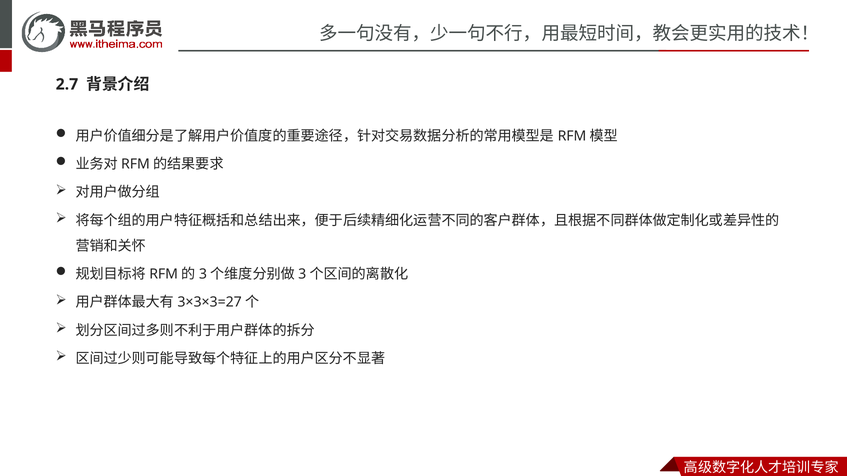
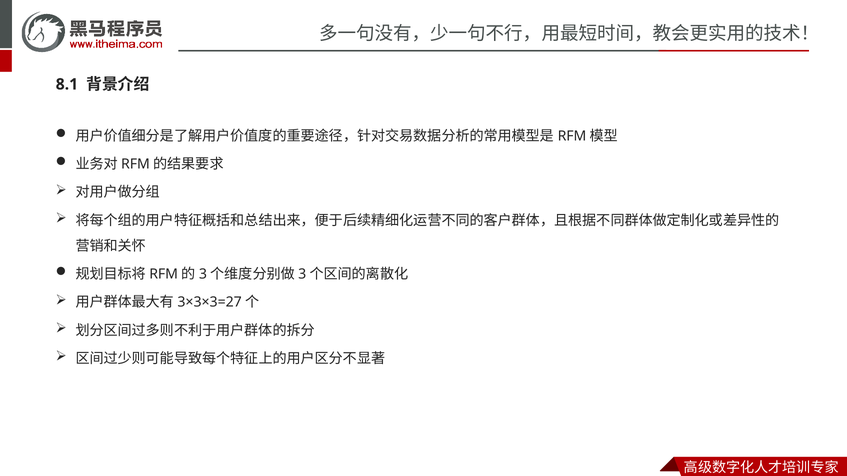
2.7: 2.7 -> 8.1 (67, 84)
